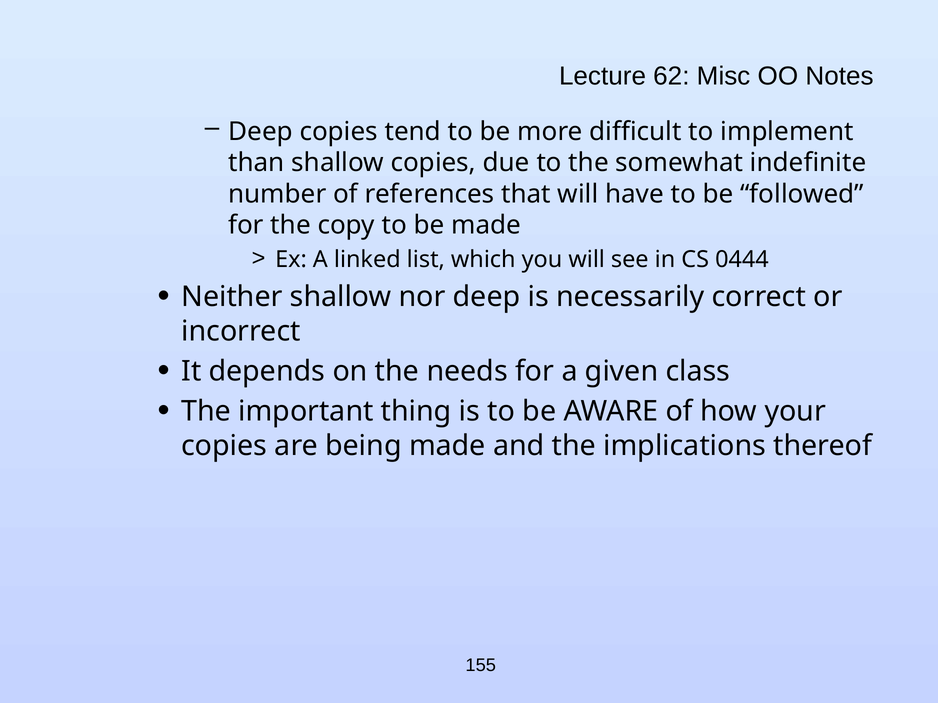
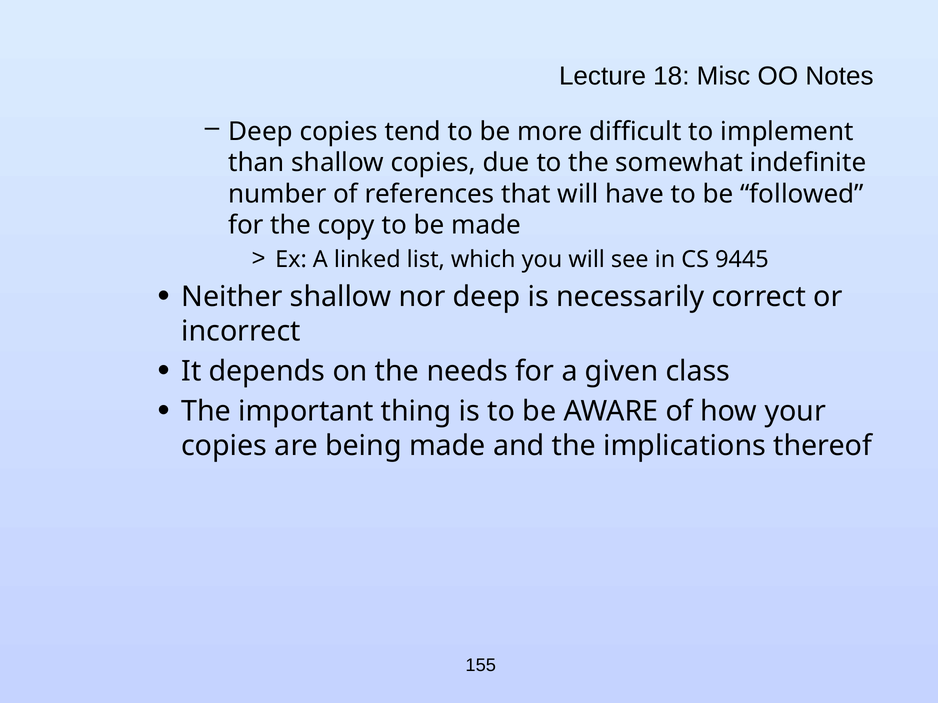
62: 62 -> 18 (671, 76)
0444: 0444 -> 9445 (742, 260)
